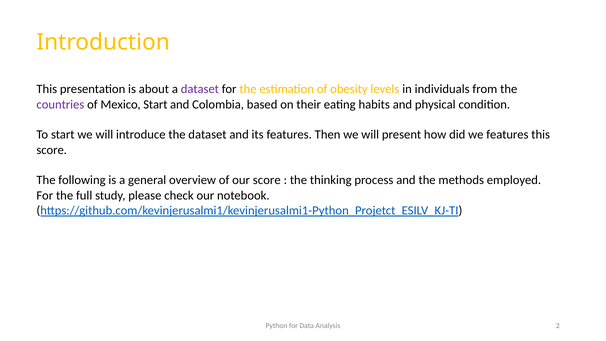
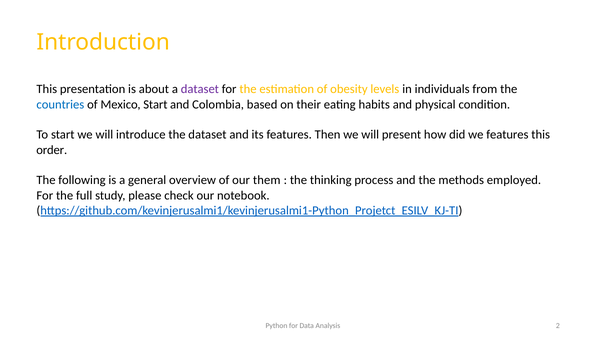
countries colour: purple -> blue (60, 104)
score: score -> order (52, 150)
our score: score -> them (267, 180)
